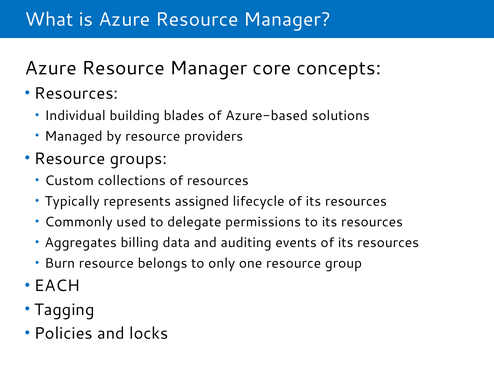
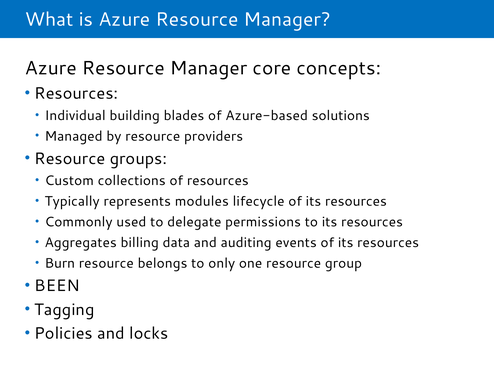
assigned: assigned -> modules (202, 201)
EACH: EACH -> BEEN (57, 285)
